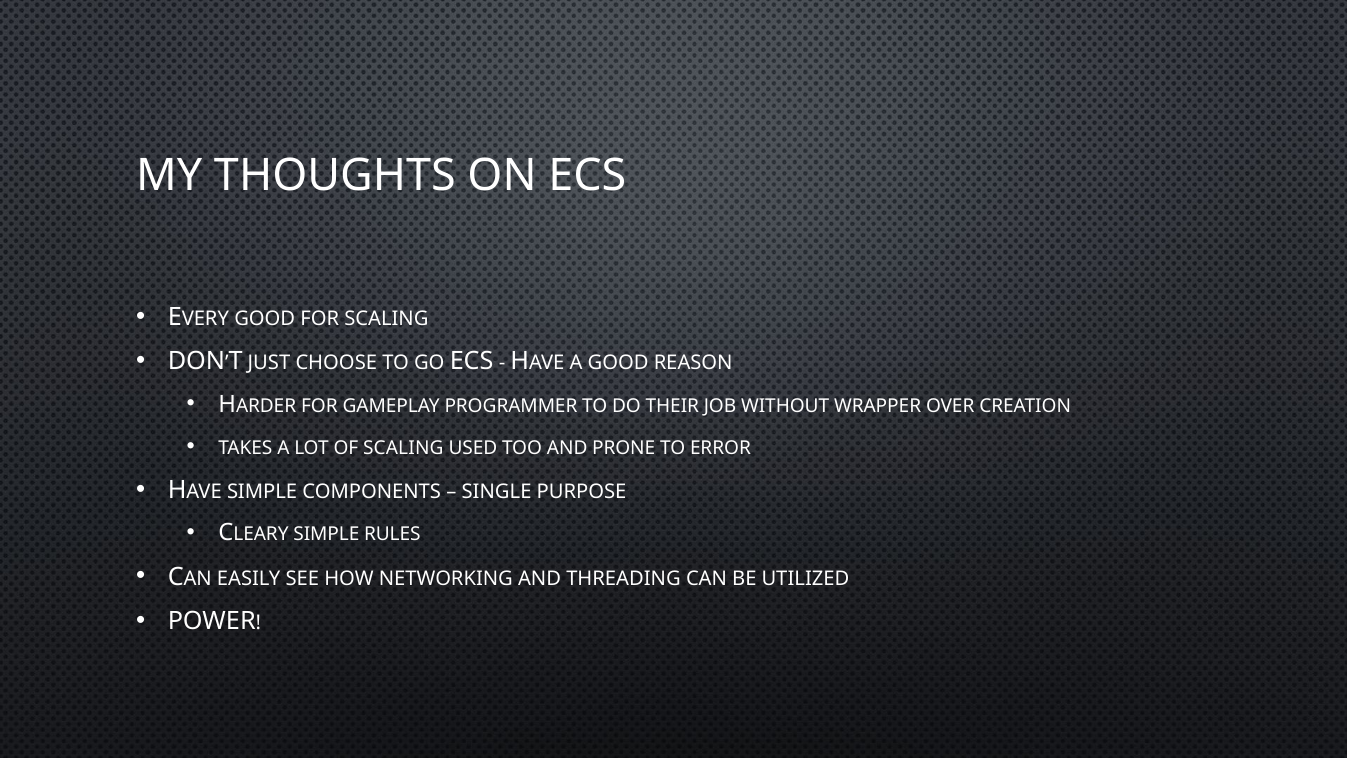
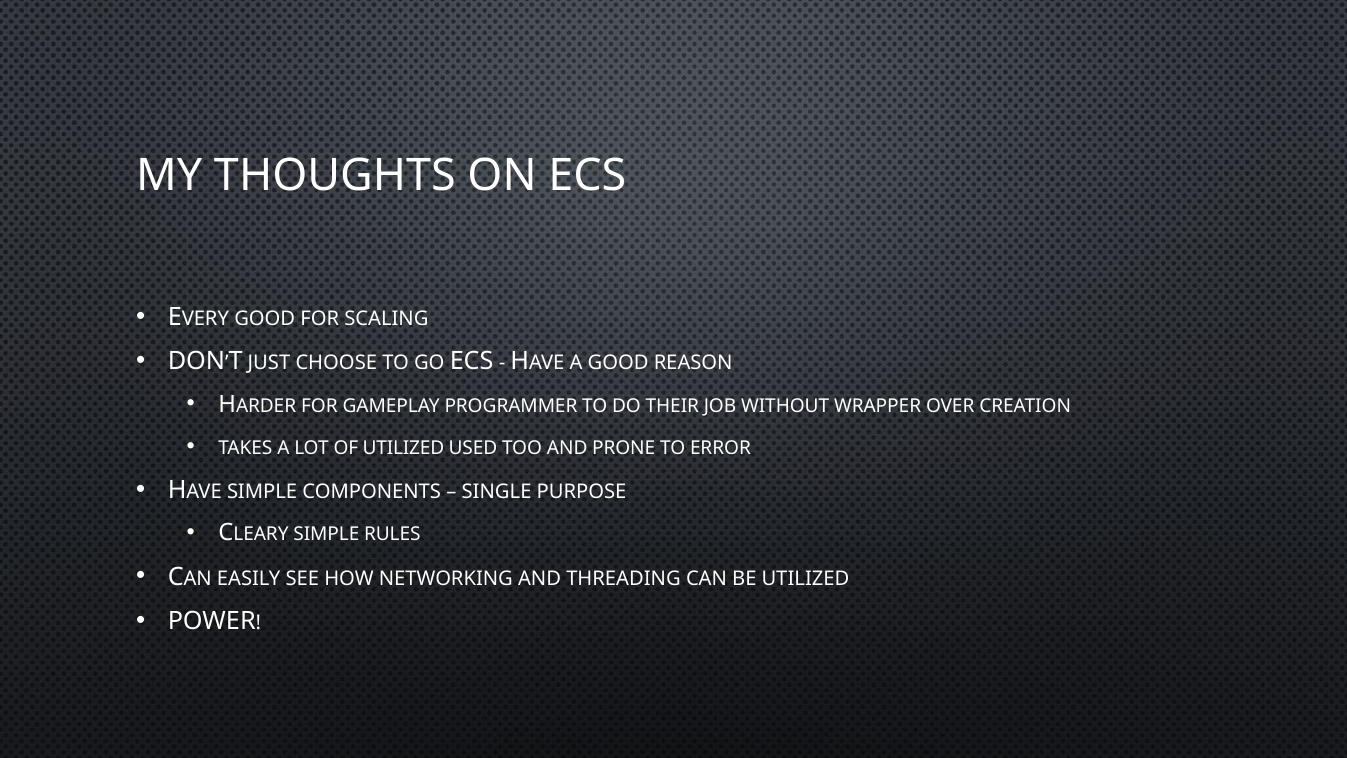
OF SCALING: SCALING -> UTILIZED (403, 448)
